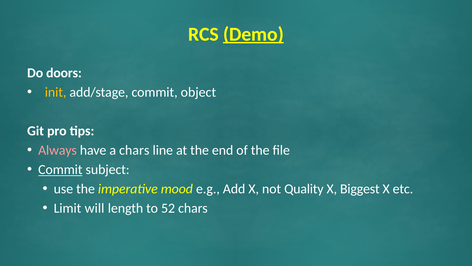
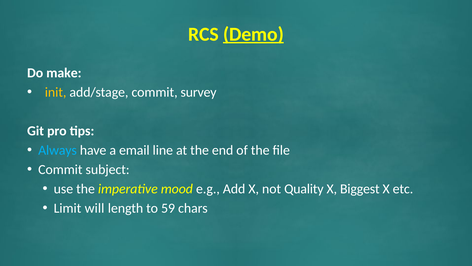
doors: doors -> make (64, 73)
object: object -> survey (199, 92)
Always colour: pink -> light blue (58, 150)
a chars: chars -> email (134, 150)
Commit underline: present -> none (60, 169)
52: 52 -> 59 (168, 208)
